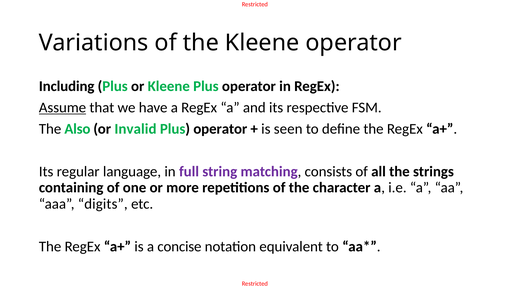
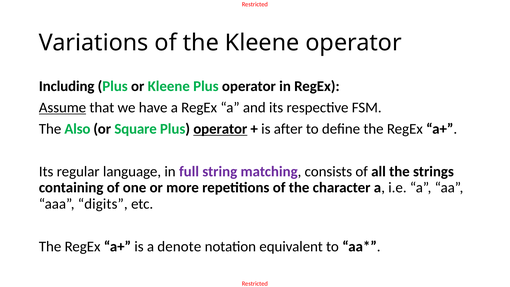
Invalid: Invalid -> Square (136, 129)
operator underline: none -> present (220, 129)
seen: seen -> after (288, 129)
concise: concise -> denote (179, 246)
